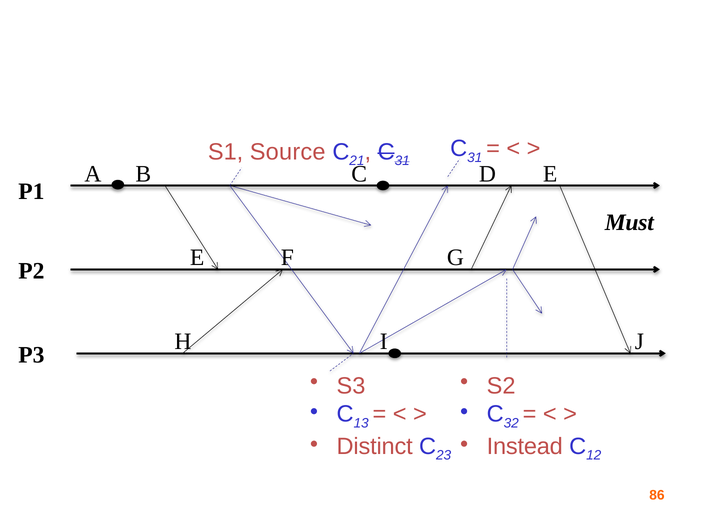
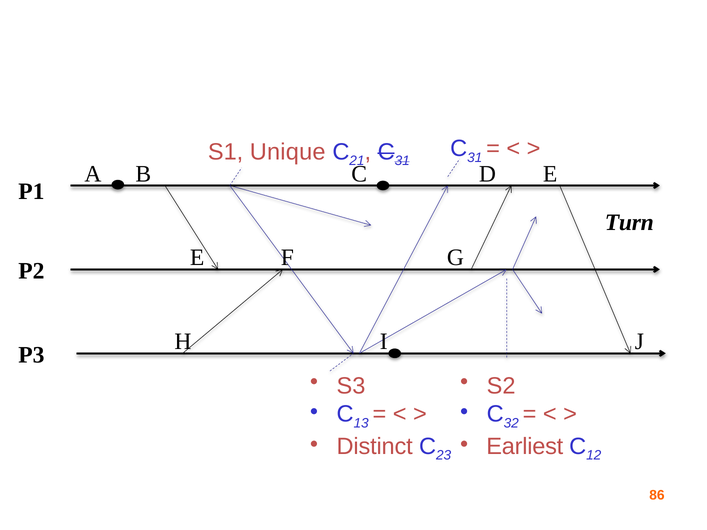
Source: Source -> Unique (288, 152)
Must: Must -> Turn (629, 223)
Instead: Instead -> Earliest (525, 446)
